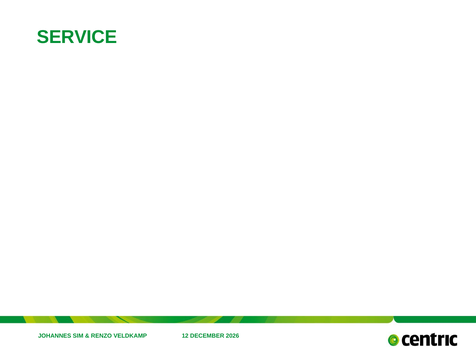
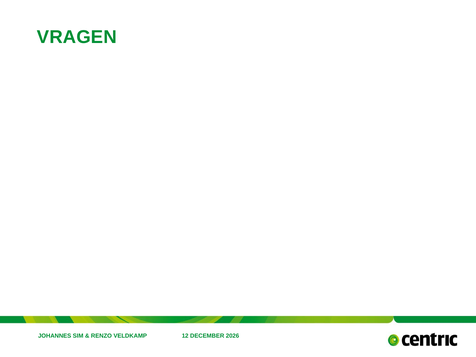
SERVICE: SERVICE -> VRAGEN (77, 37)
